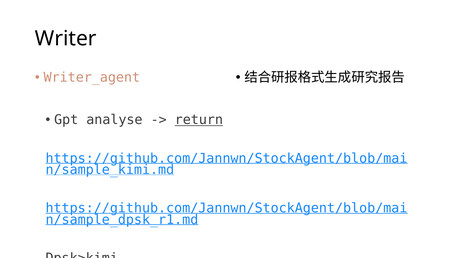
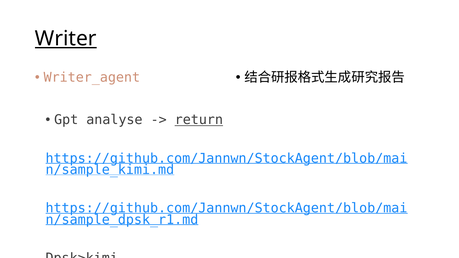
Writer underline: none -> present (66, 39)
